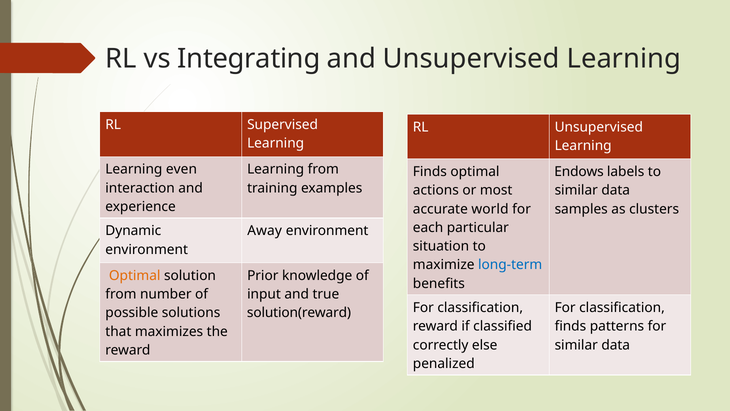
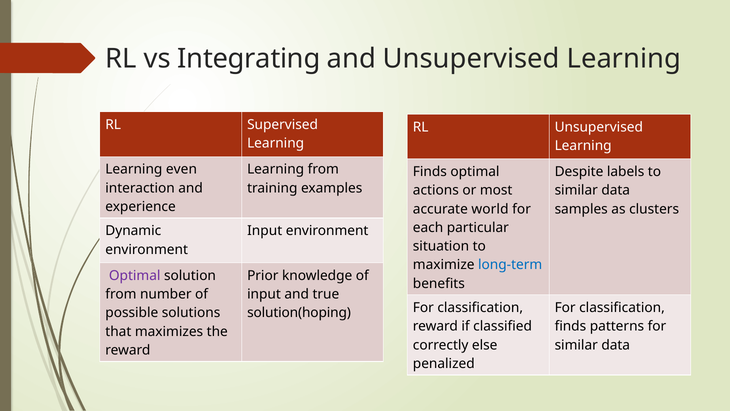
Endows: Endows -> Despite (579, 172)
Away: Away -> Input (265, 231)
Optimal colour: orange -> purple (135, 275)
solution(reward: solution(reward -> solution(hoping (299, 313)
